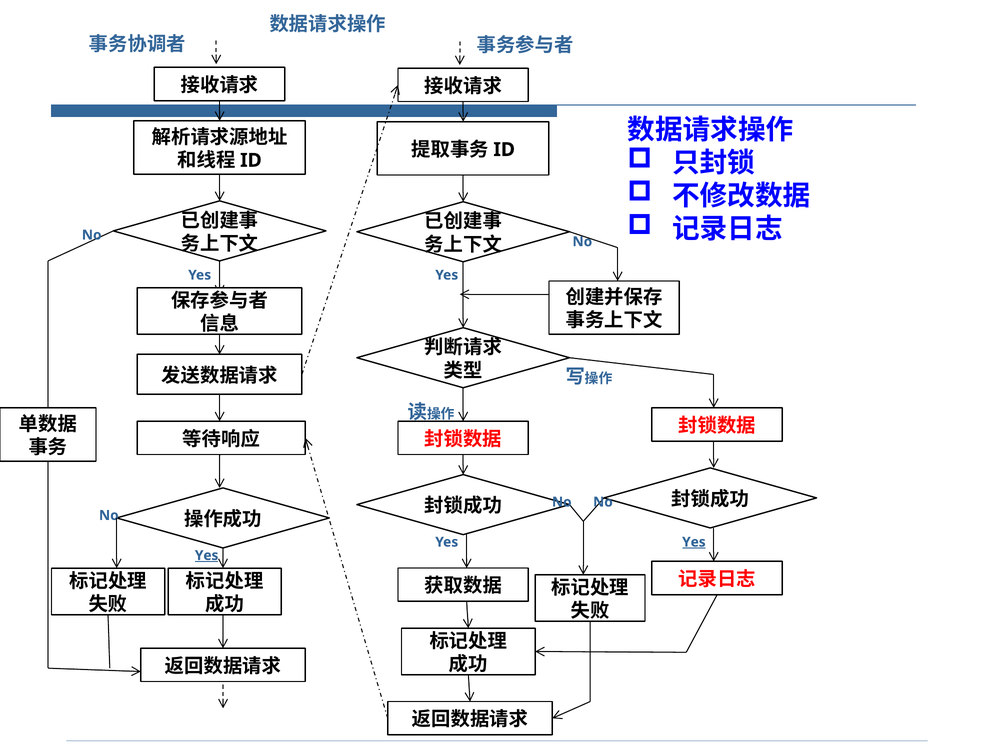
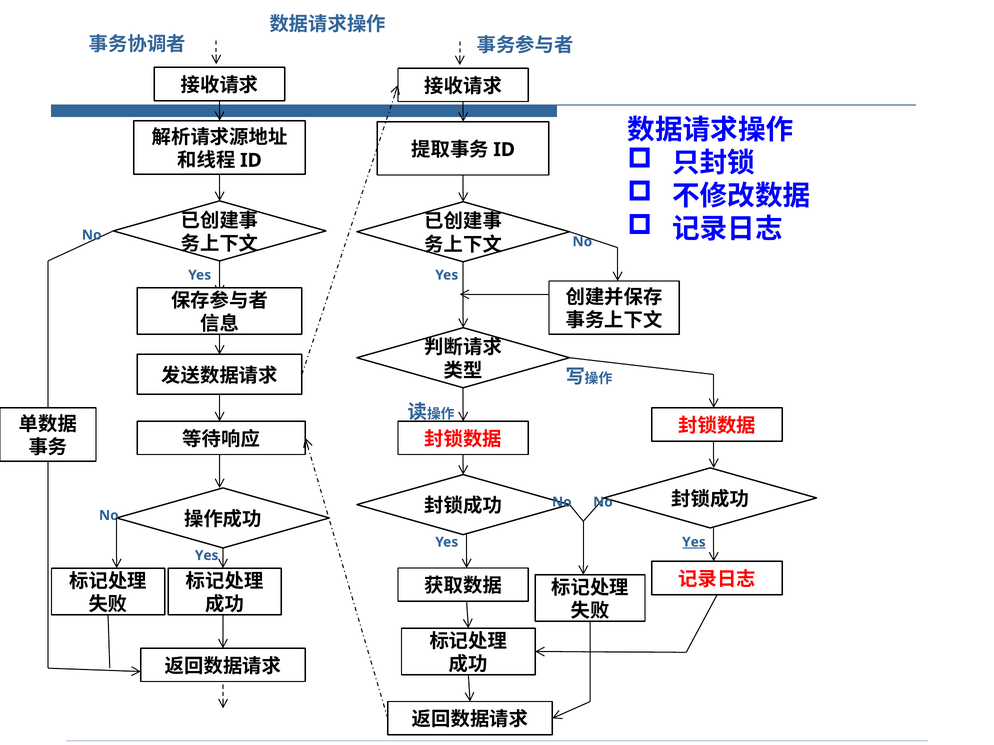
Yes underline: present -> none (207, 556)
